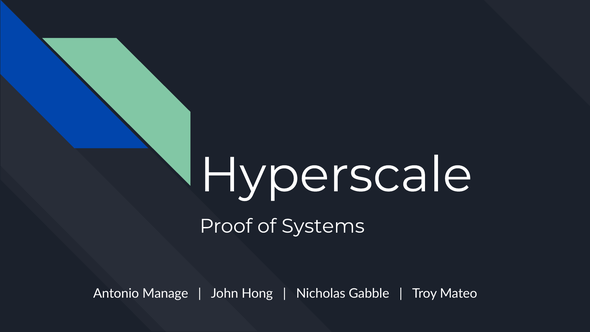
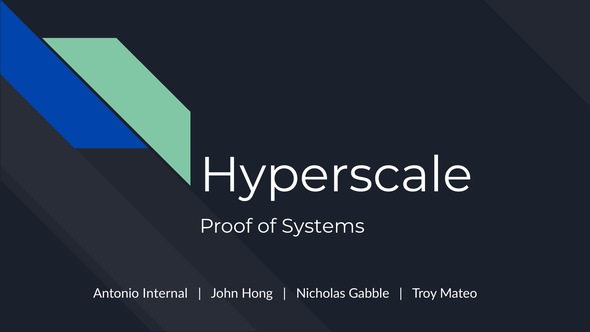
Manage: Manage -> Internal (165, 293)
